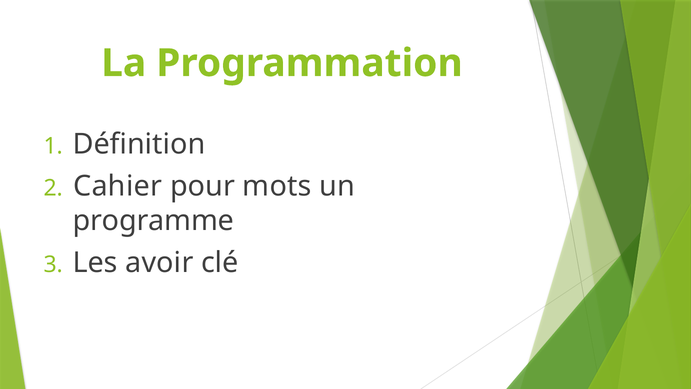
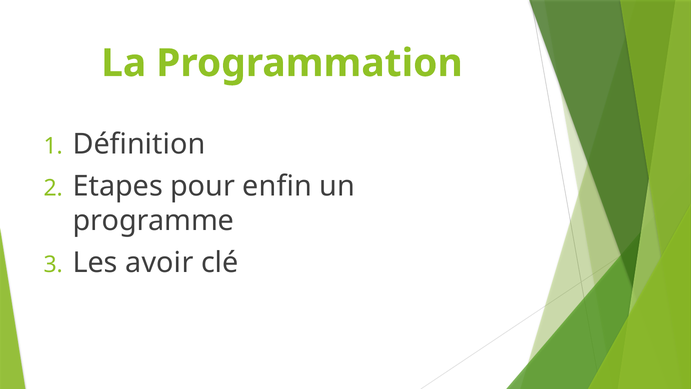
Cahier: Cahier -> Etapes (118, 186)
mots: mots -> enfin (277, 186)
